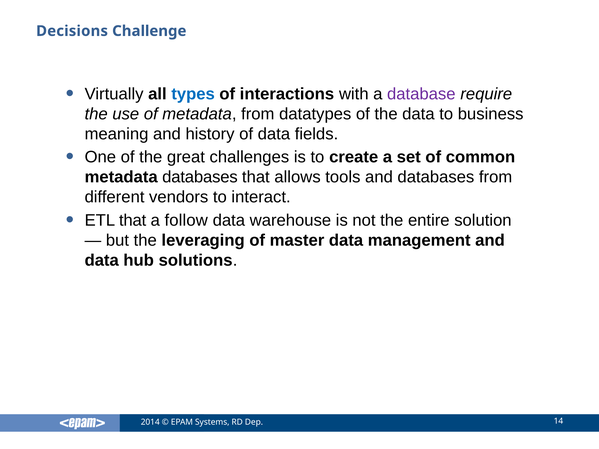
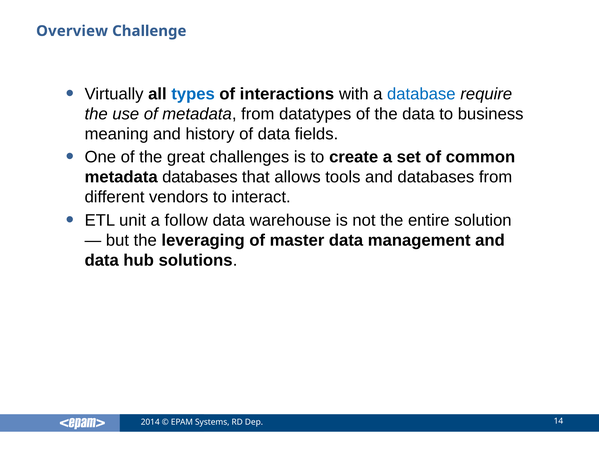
Decisions: Decisions -> Overview (72, 31)
database colour: purple -> blue (421, 94)
ETL that: that -> unit (133, 220)
